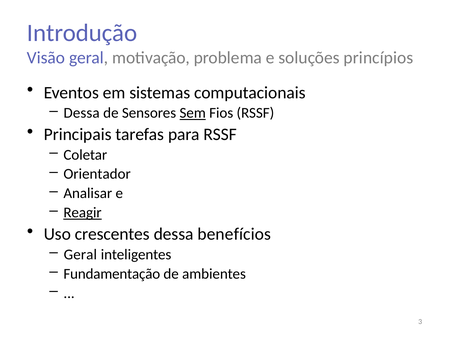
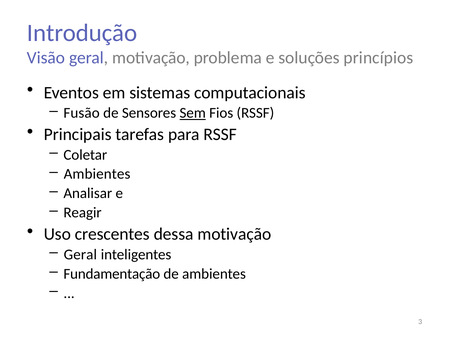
Dessa: Dessa -> Fusão (82, 113)
Orientador: Orientador -> Ambientes (97, 174)
Reagir underline: present -> none (83, 213)
dessa benefícios: benefícios -> motivação (234, 234)
